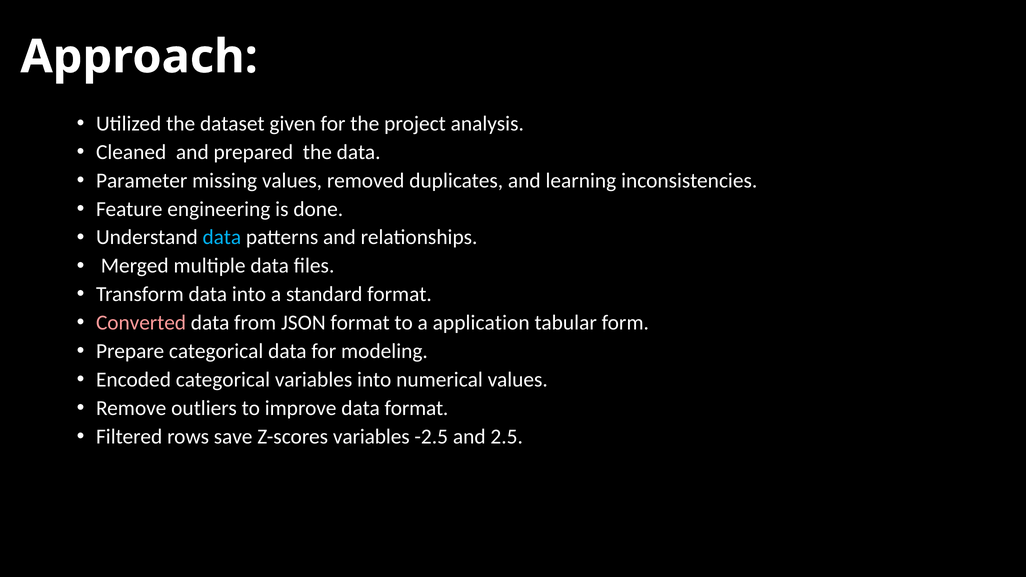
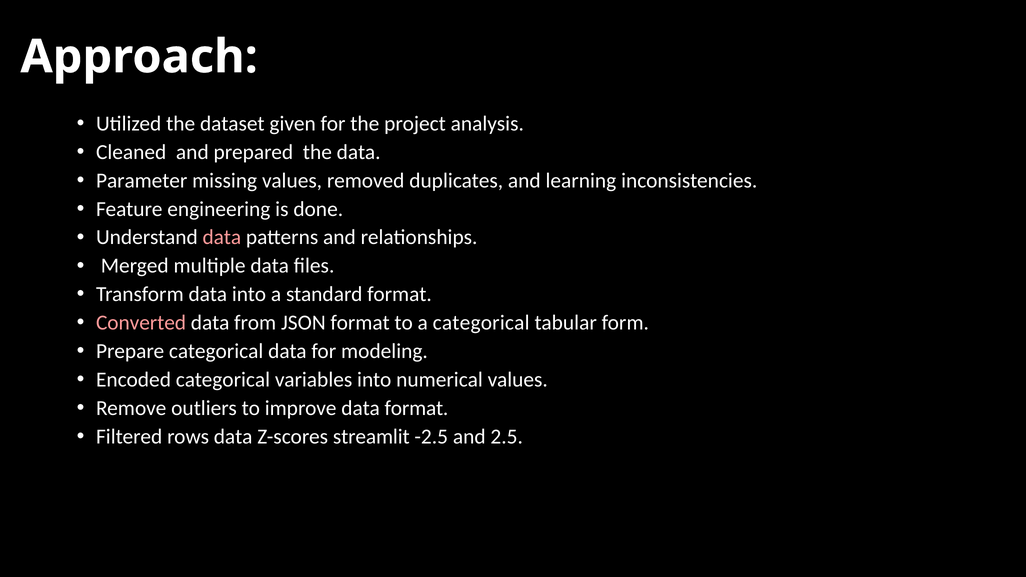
data colour: light blue -> pink (222, 237)
a application: application -> categorical (481, 323)
rows save: save -> data (233, 437)
Z-scores variables: variables -> streamlit (371, 437)
